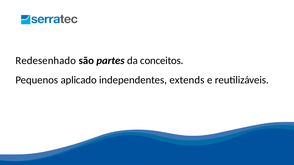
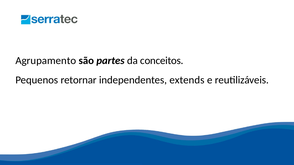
Redesenhado: Redesenhado -> Agrupamento (46, 61)
aplicado: aplicado -> retornar (79, 80)
